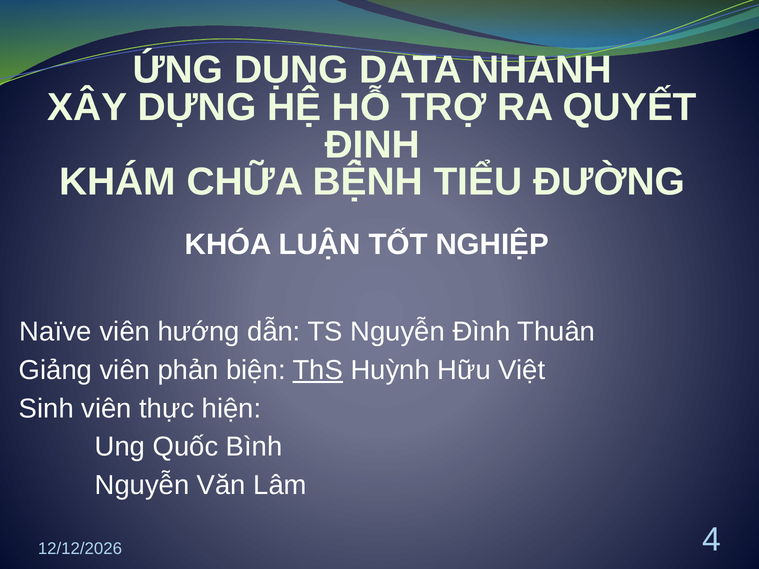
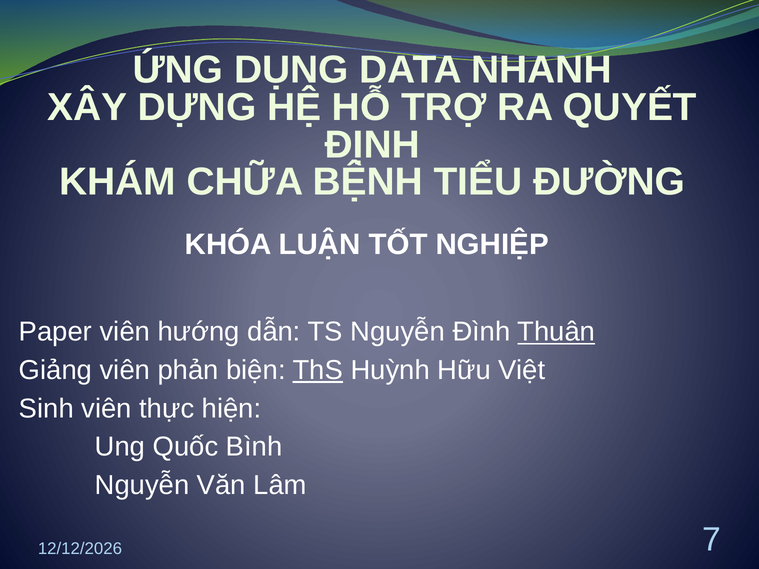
Naïve: Naïve -> Paper (56, 332)
Thuân underline: none -> present (556, 332)
4: 4 -> 7 (712, 540)
